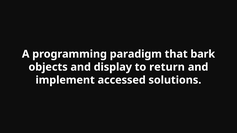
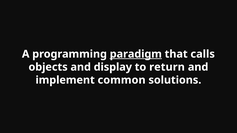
paradigm underline: none -> present (136, 54)
bark: bark -> calls (203, 54)
accessed: accessed -> common (122, 80)
